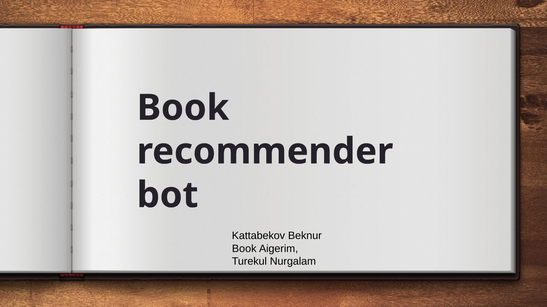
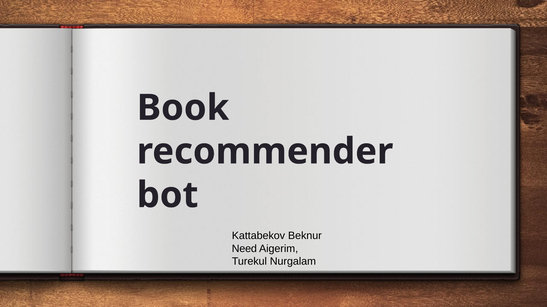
Book: Book -> Need (244, 249)
